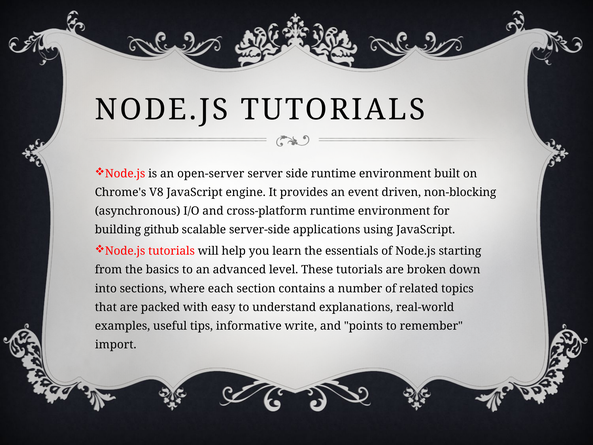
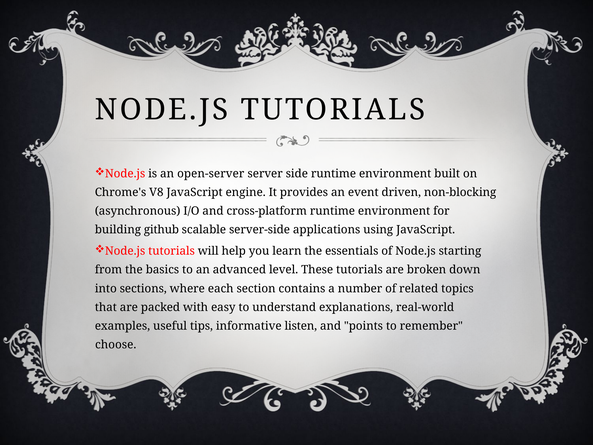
write: write -> listen (301, 326)
import: import -> choose (116, 344)
